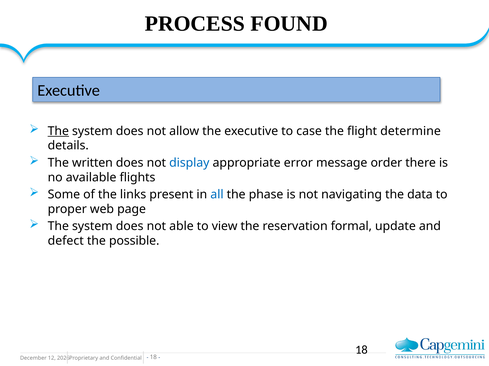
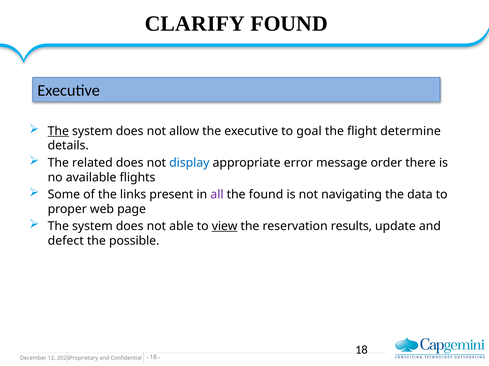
PROCESS: PROCESS -> CLARIFY (195, 24)
case: case -> goal (309, 131)
written: written -> related (92, 163)
all colour: blue -> purple (217, 195)
the phase: phase -> found (266, 195)
view underline: none -> present (225, 227)
formal: formal -> results (351, 227)
